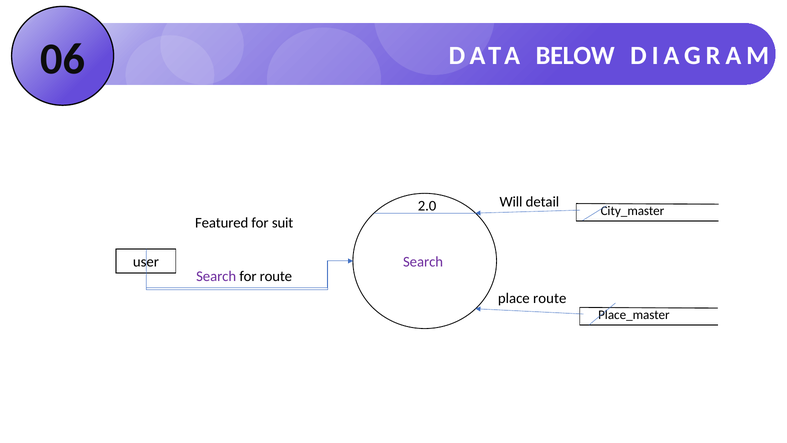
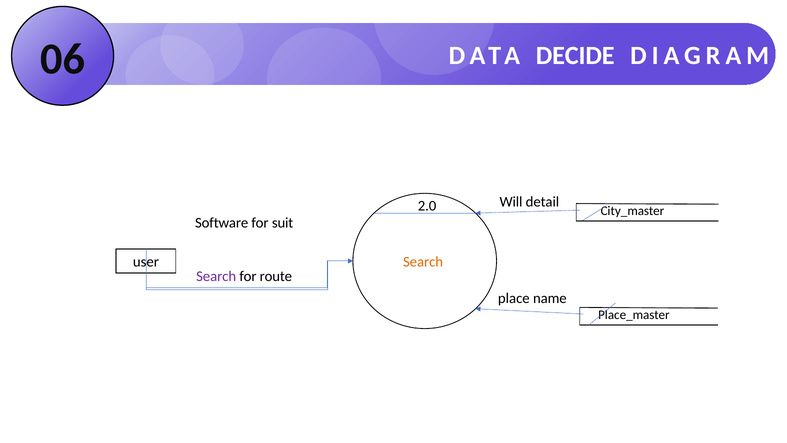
BELOW: BELOW -> DECIDE (575, 56)
Featured: Featured -> Software (222, 223)
Search colour: purple -> orange (423, 262)
place route: route -> name (550, 298)
